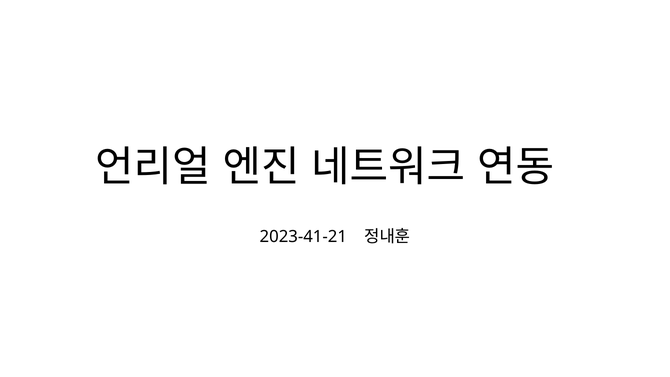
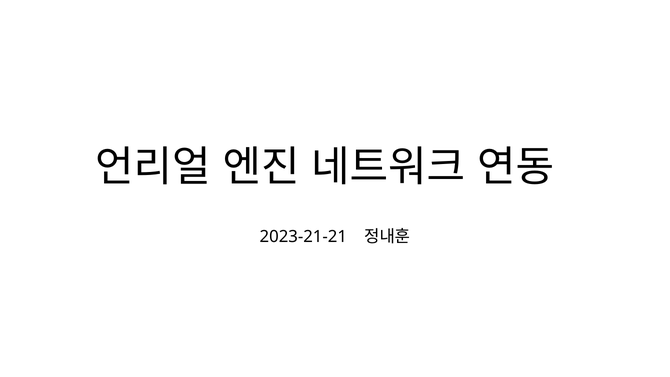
2023-41-21: 2023-41-21 -> 2023-21-21 (303, 236)
